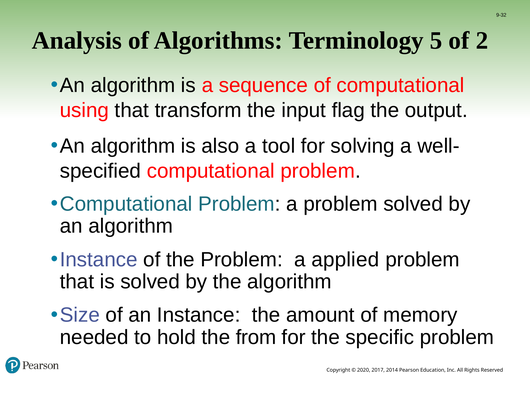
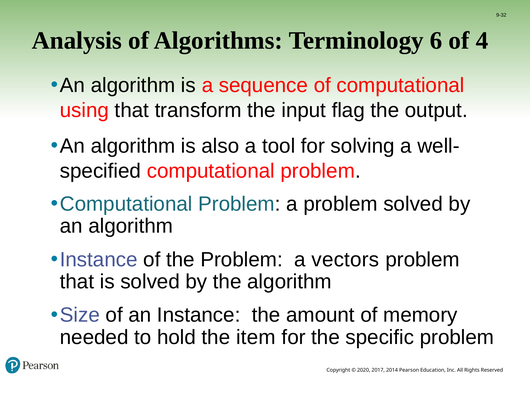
5: 5 -> 6 (436, 41)
2: 2 -> 4 (482, 41)
applied: applied -> vectors (345, 259)
from: from -> item (256, 337)
